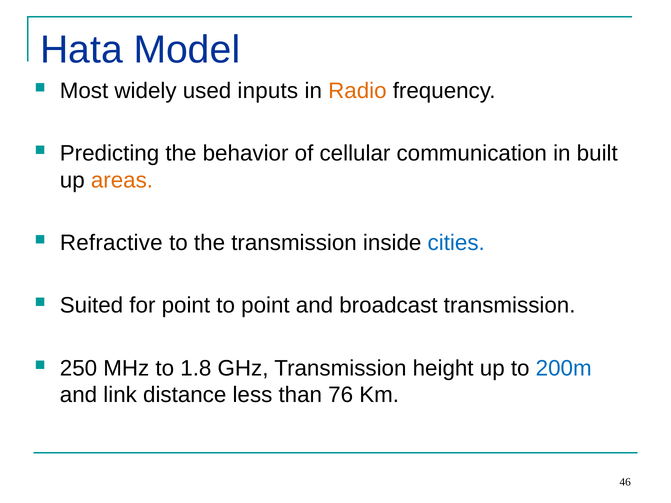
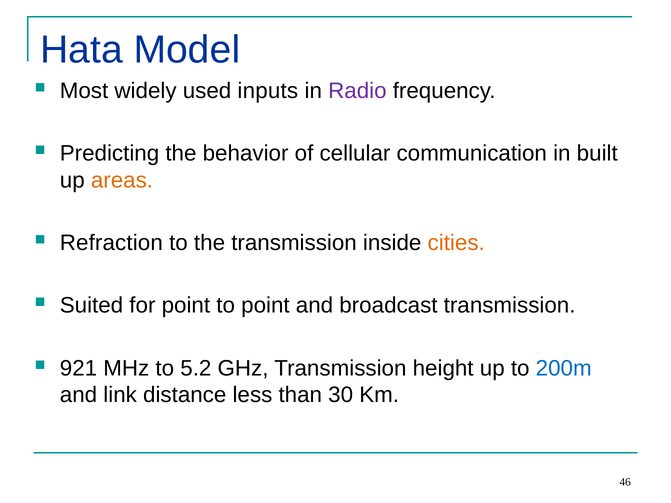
Radio colour: orange -> purple (357, 91)
Refractive: Refractive -> Refraction (111, 243)
cities colour: blue -> orange (456, 243)
250: 250 -> 921 (78, 368)
1.8: 1.8 -> 5.2 (196, 368)
76: 76 -> 30 (341, 395)
